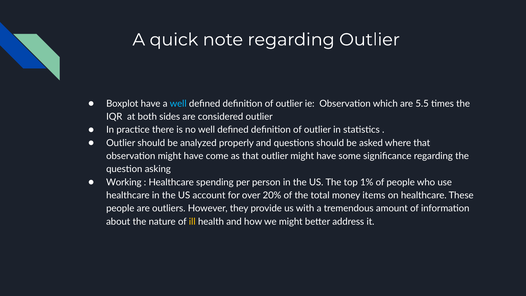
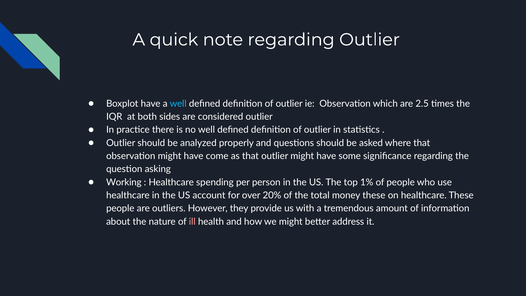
5.5: 5.5 -> 2.5 (422, 103)
money items: items -> these (374, 195)
ill colour: yellow -> pink (192, 221)
